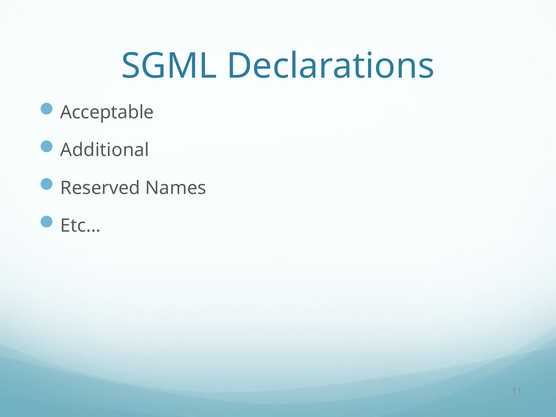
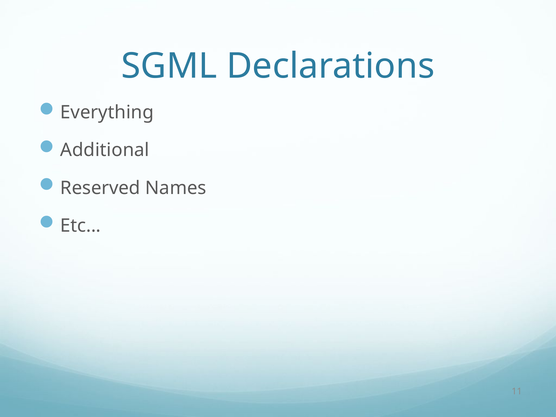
Acceptable: Acceptable -> Everything (107, 113)
